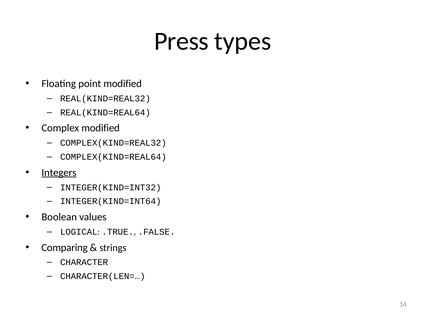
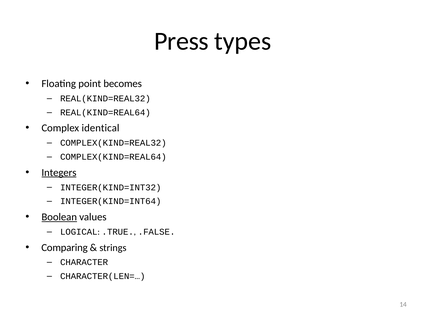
point modified: modified -> becomes (123, 84)
Complex modified: modified -> identical (101, 128)
Boolean underline: none -> present (59, 217)
